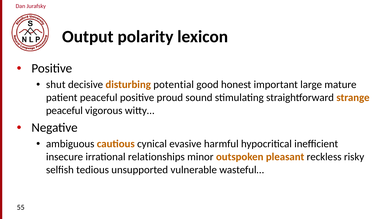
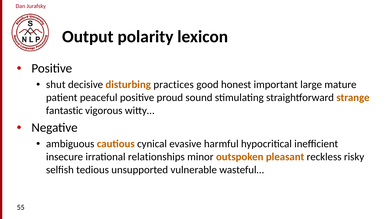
potential: potential -> practices (174, 84)
peaceful: peaceful -> fantastic (64, 110)
